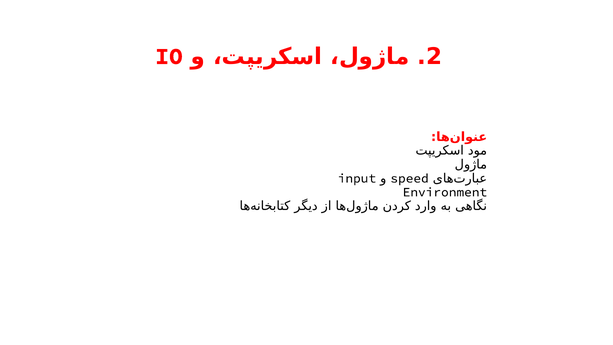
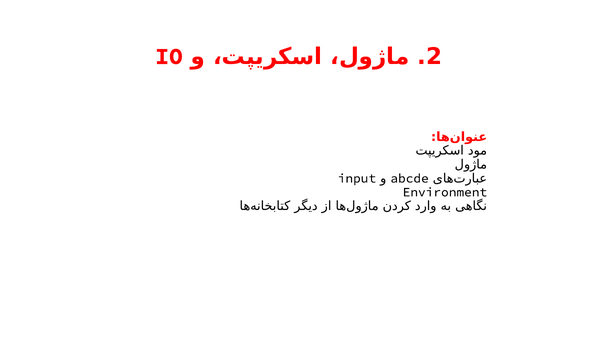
speed: speed -> abcde (410, 178)
